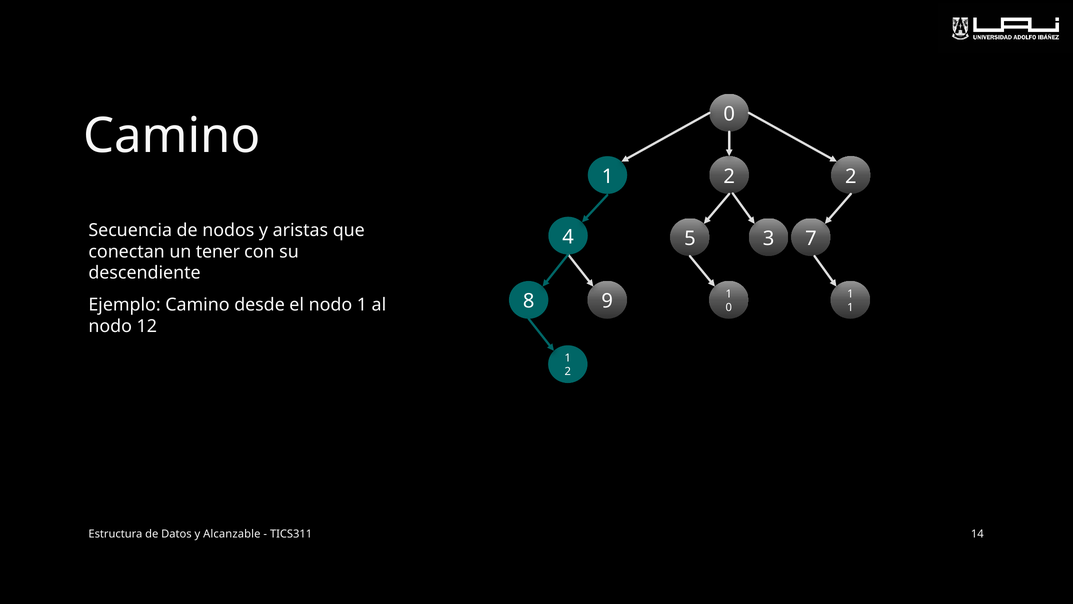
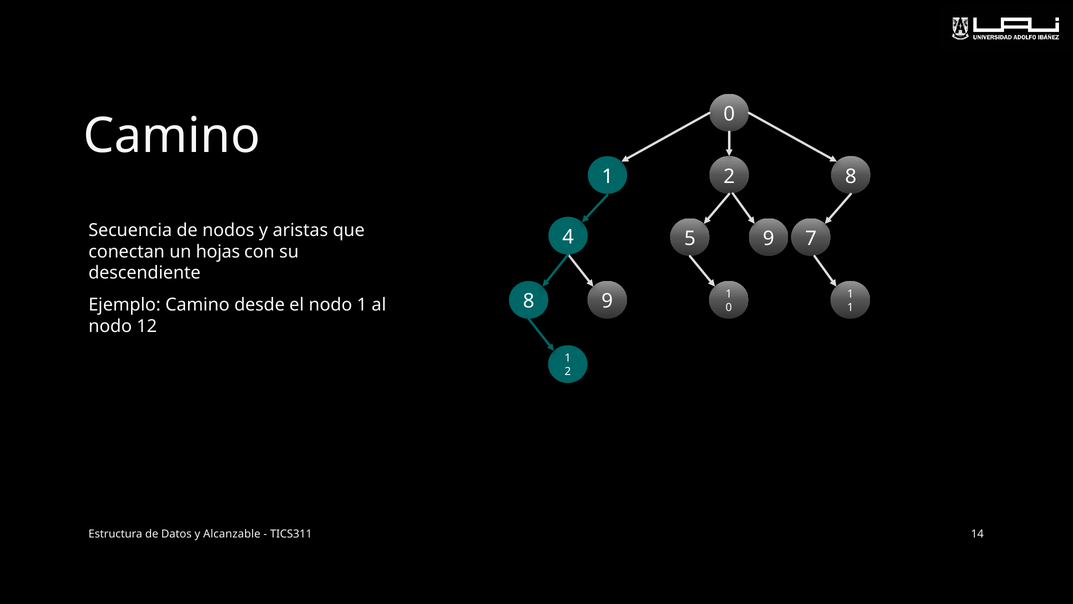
2: 2 -> 8 (851, 176)
5 3: 3 -> 9 (769, 238)
tener: tener -> hojas (218, 251)
